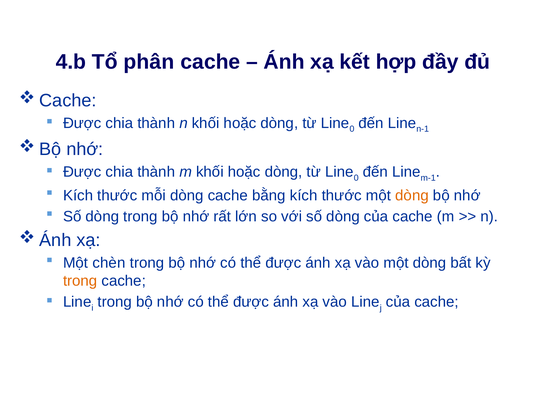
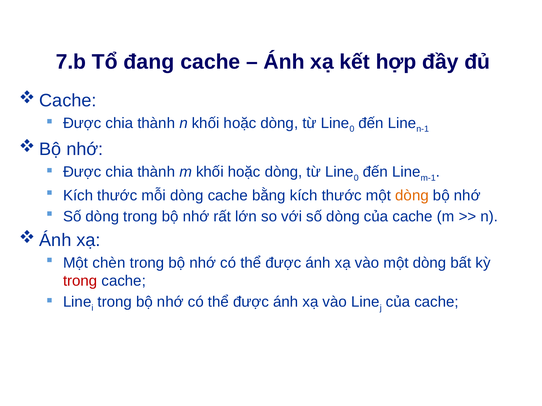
4.b: 4.b -> 7.b (71, 62)
phân: phân -> đang (149, 62)
trong colour: orange -> red (80, 281)
